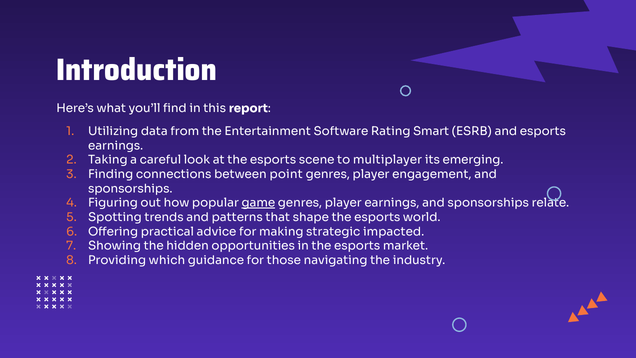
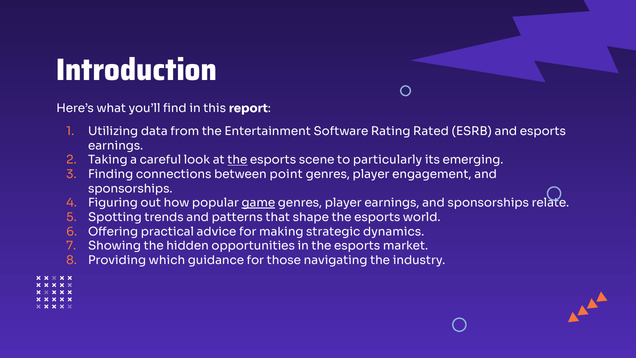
Smart: Smart -> Rated (431, 131)
the underline: none -> present (237, 160)
multiplayer: multiplayer -> particularly (388, 160)
impacted: impacted -> dynamics (394, 231)
